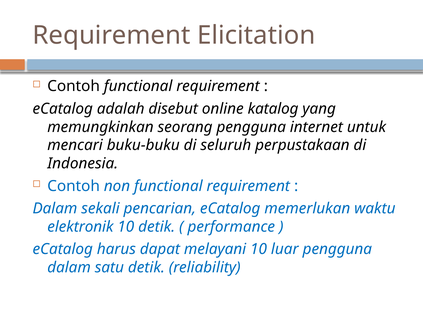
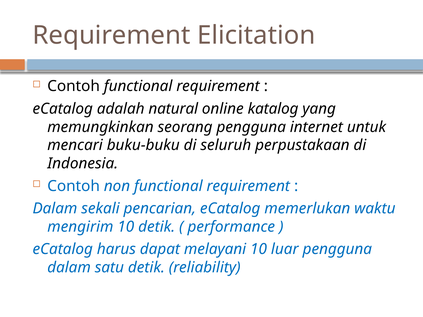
disebut: disebut -> natural (173, 109)
elektronik: elektronik -> mengirim (80, 227)
